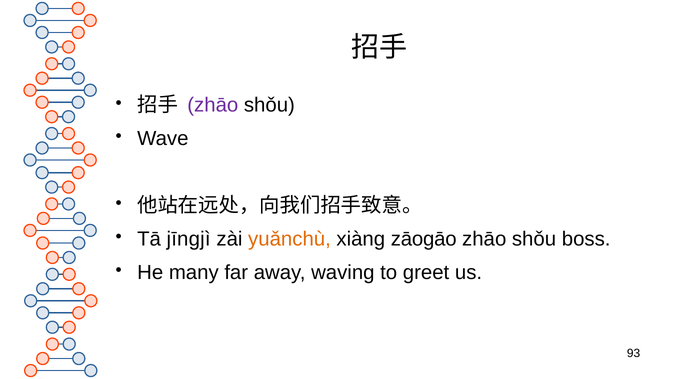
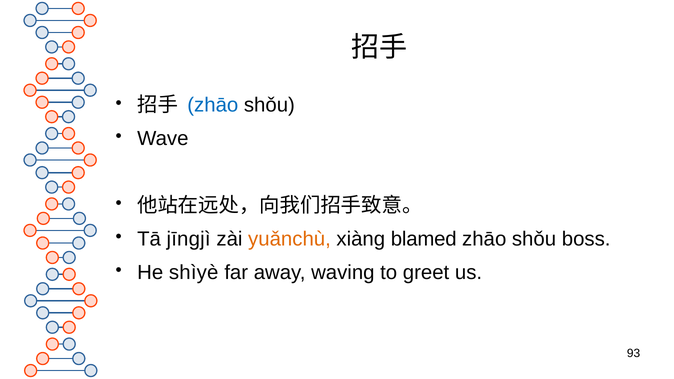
zhāo colour: purple -> blue (213, 105)
zāogāo: zāogāo -> blamed (424, 239)
many: many -> shìyè (194, 272)
